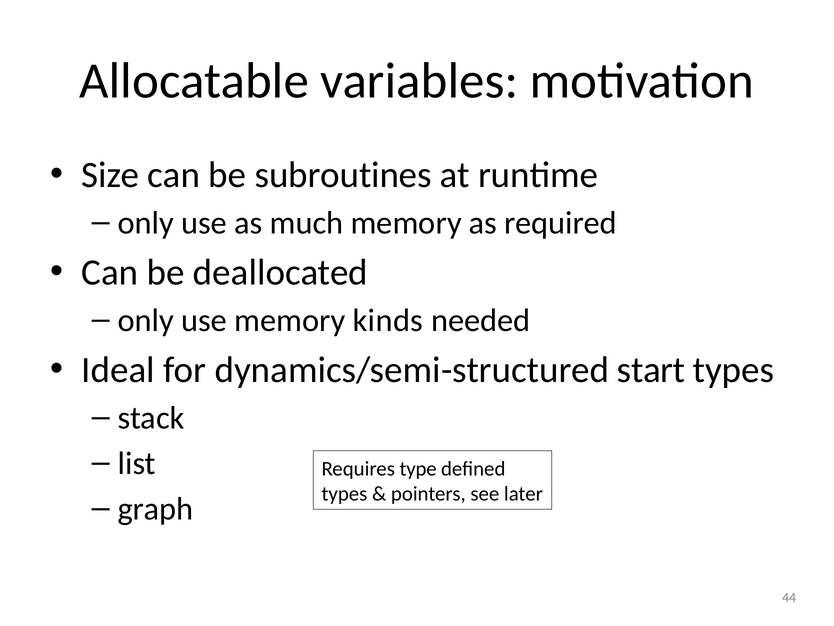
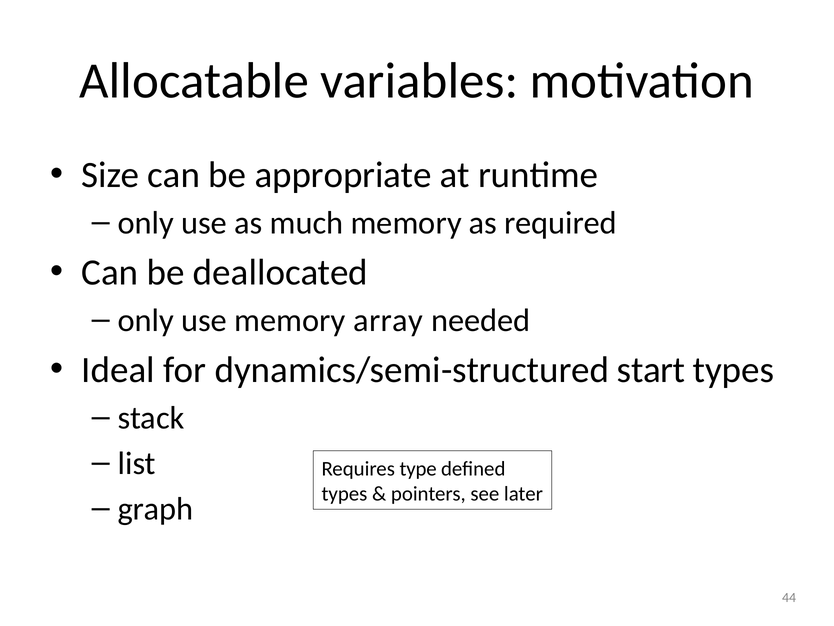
subroutines: subroutines -> appropriate (343, 175)
kinds: kinds -> array (388, 320)
